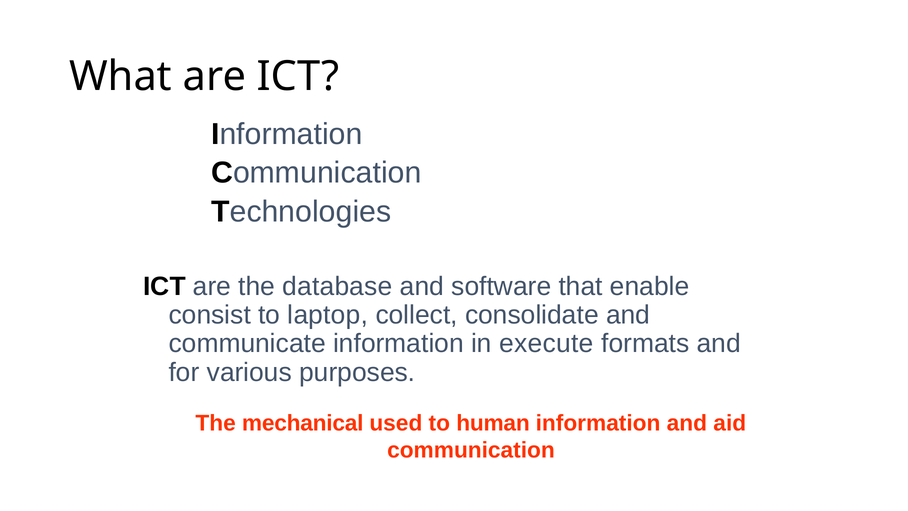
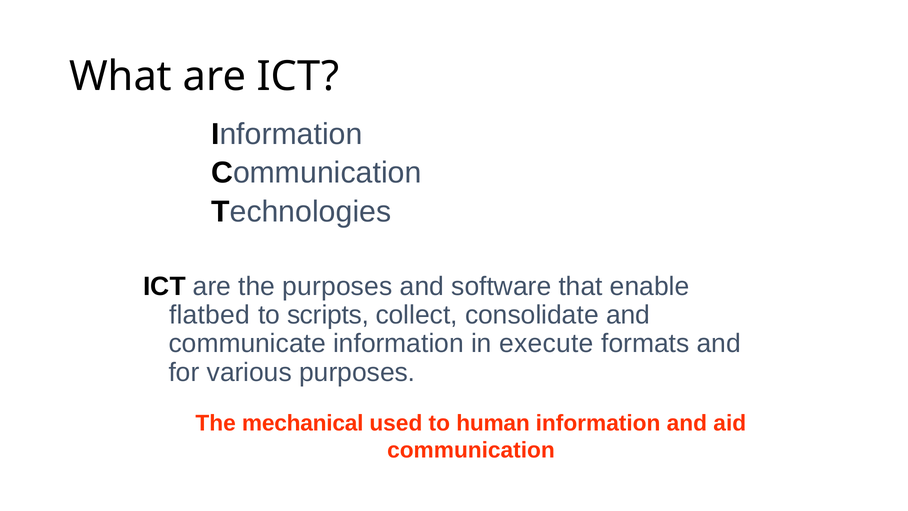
the database: database -> purposes (337, 286)
consist: consist -> flatbed (210, 315)
laptop: laptop -> scripts (328, 315)
